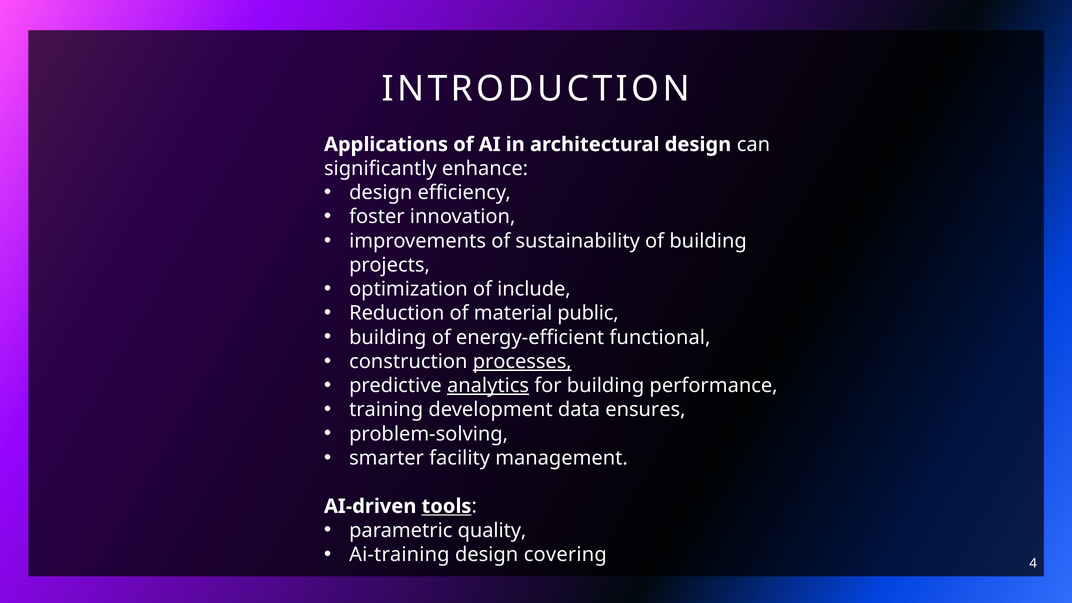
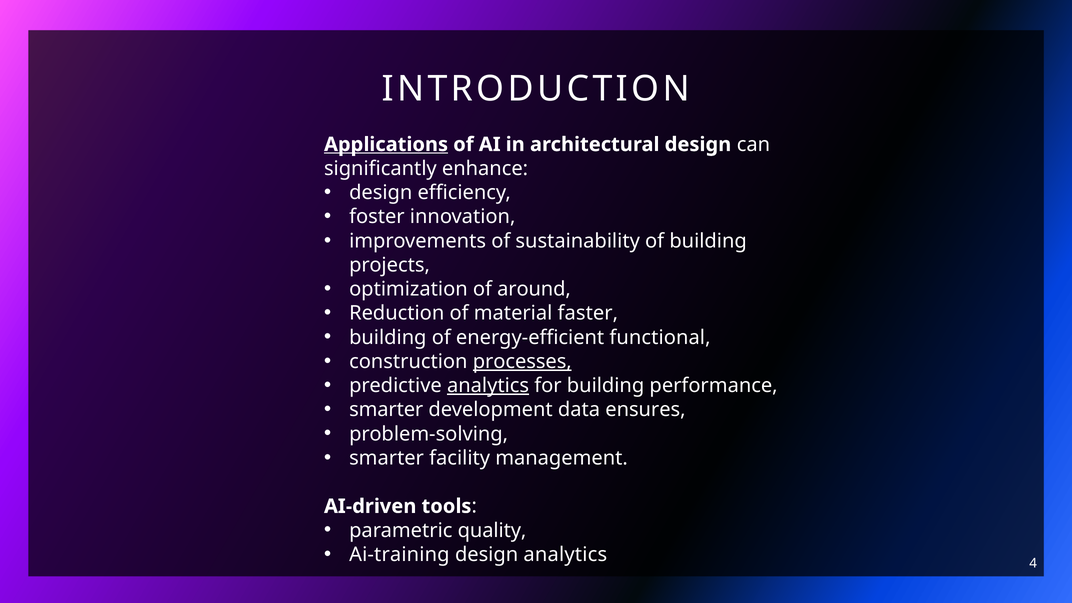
Applications underline: none -> present (386, 144)
include: include -> around (534, 289)
public: public -> faster (588, 313)
training: training -> smarter (386, 410)
tools underline: present -> none (446, 506)
design covering: covering -> analytics (565, 555)
